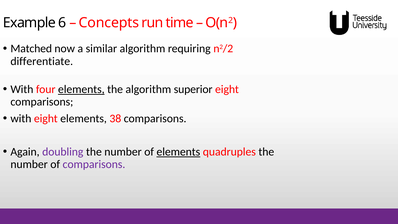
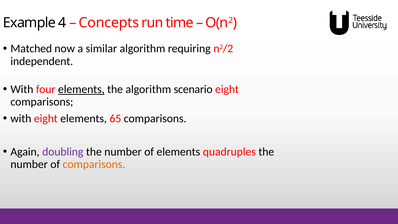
6: 6 -> 4 (62, 23)
differentiate: differentiate -> independent (42, 61)
superior: superior -> scenario (193, 89)
38: 38 -> 65 (115, 118)
elements underline: present -> none (178, 152)
comparisons colour: purple -> orange (94, 164)
